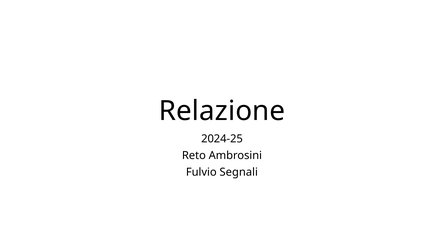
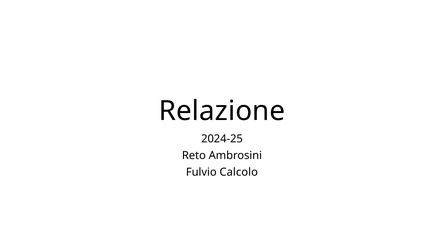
Segnali: Segnali -> Calcolo (239, 172)
